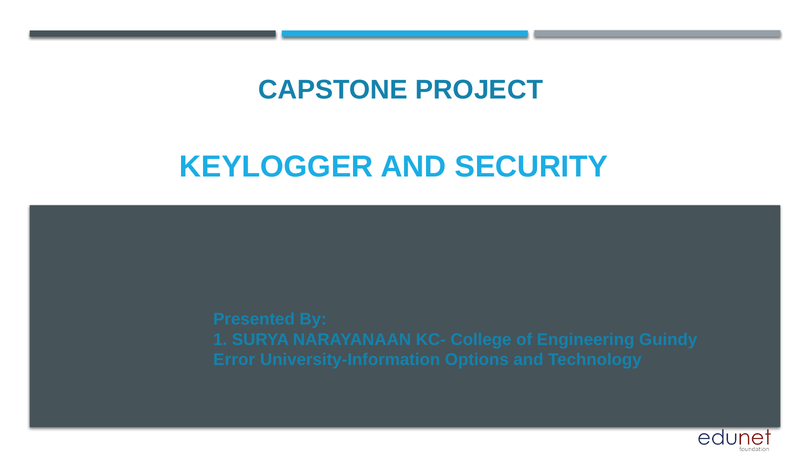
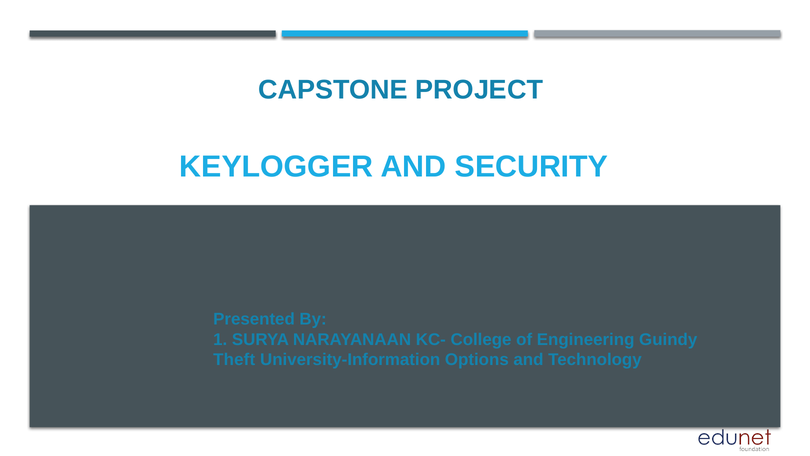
Error: Error -> Theft (234, 360)
